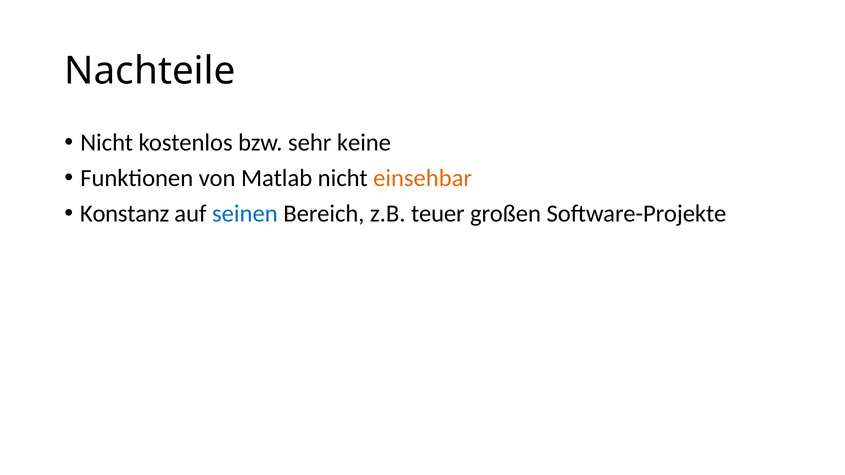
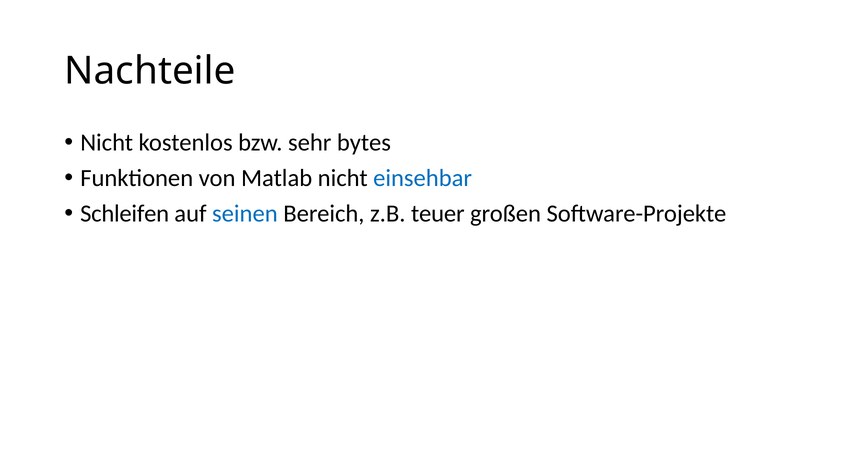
keine: keine -> bytes (364, 143)
einsehbar colour: orange -> blue (423, 178)
Konstanz: Konstanz -> Schleifen (125, 214)
